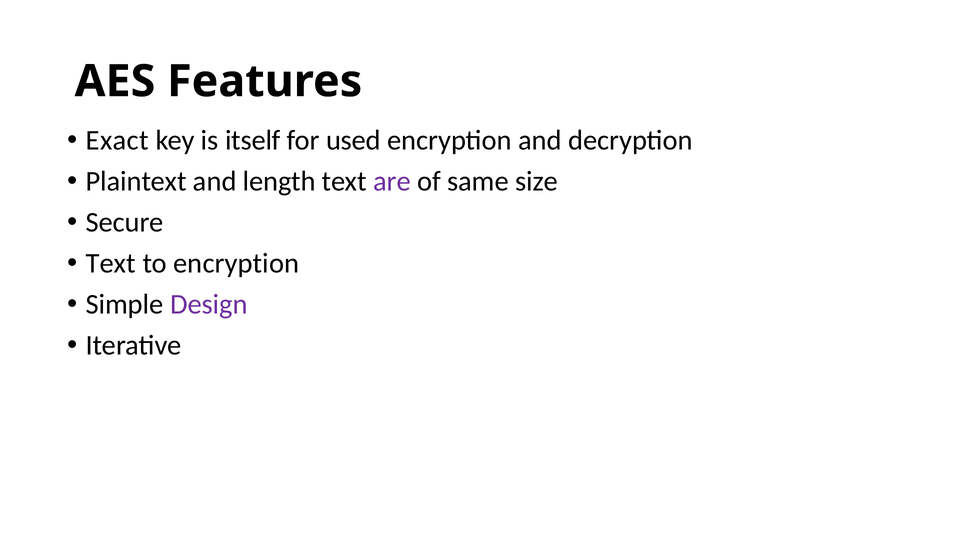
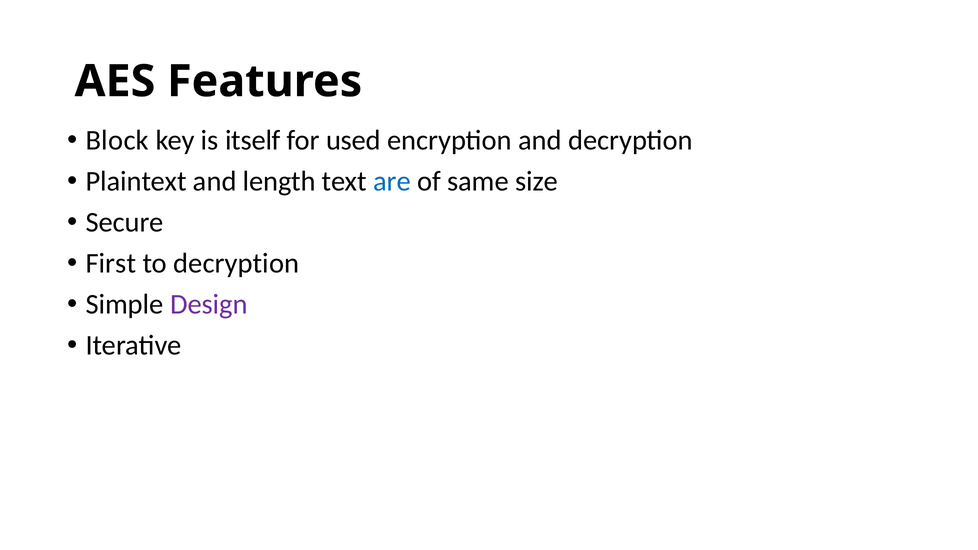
Exact: Exact -> Block (117, 140)
are colour: purple -> blue (392, 181)
Text: Text -> First (111, 263)
to encryption: encryption -> decryption (236, 263)
